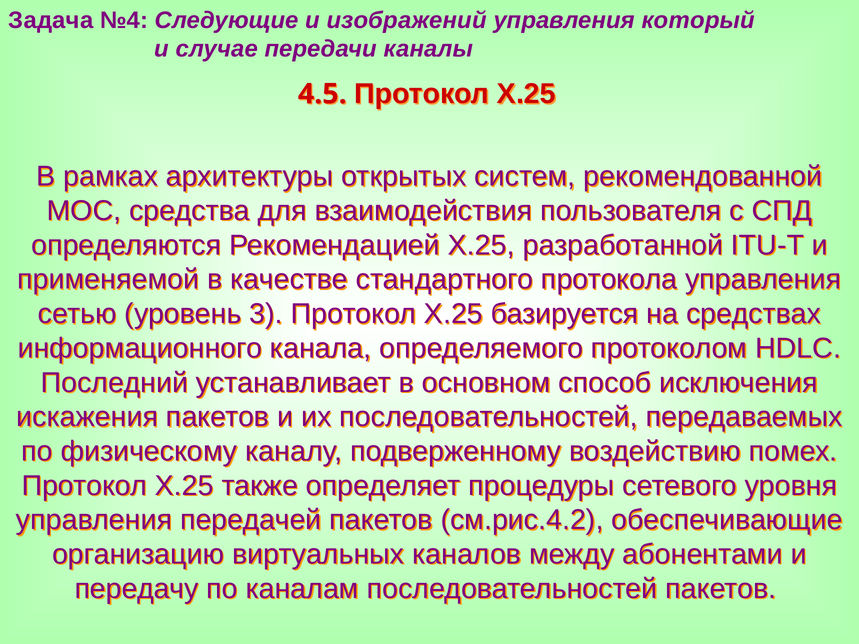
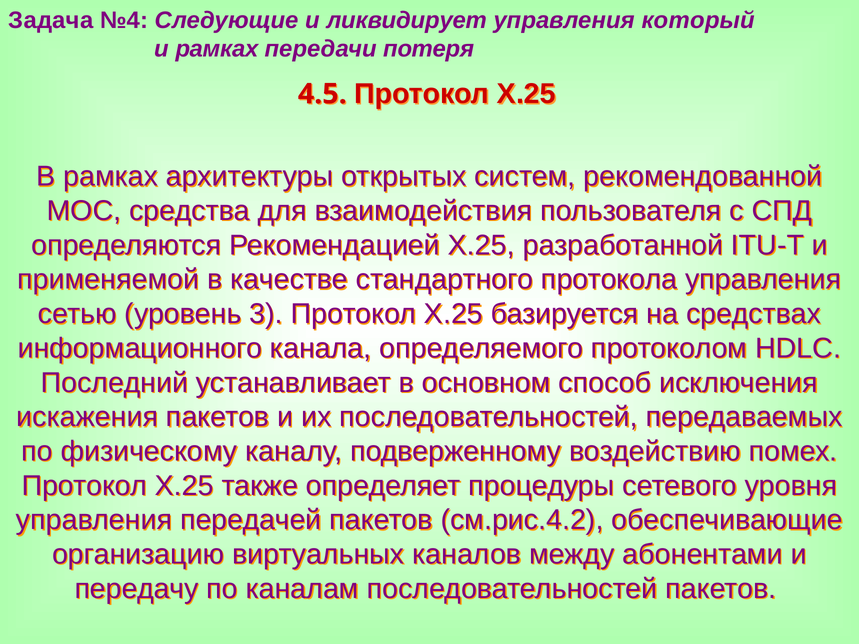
изображений: изображений -> ликвидирует (407, 20)
и случае: случае -> рамках (217, 49)
каналы: каналы -> потеря (429, 49)
